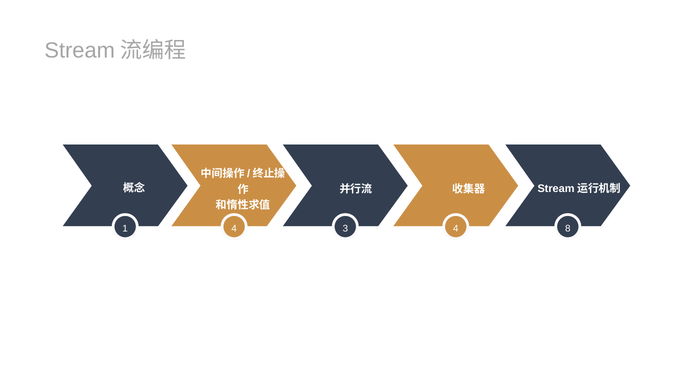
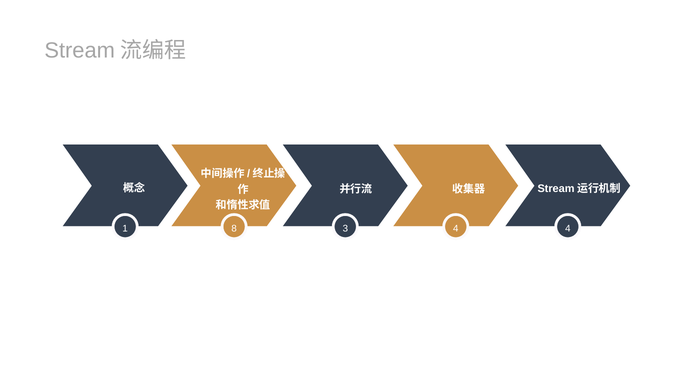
1 4: 4 -> 8 (234, 228)
4 8: 8 -> 4 (568, 228)
